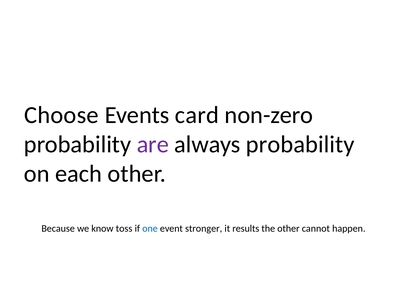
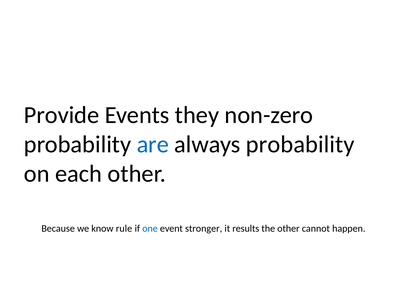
Choose: Choose -> Provide (62, 115)
card: card -> they (197, 115)
are colour: purple -> blue (153, 144)
toss: toss -> rule (124, 229)
